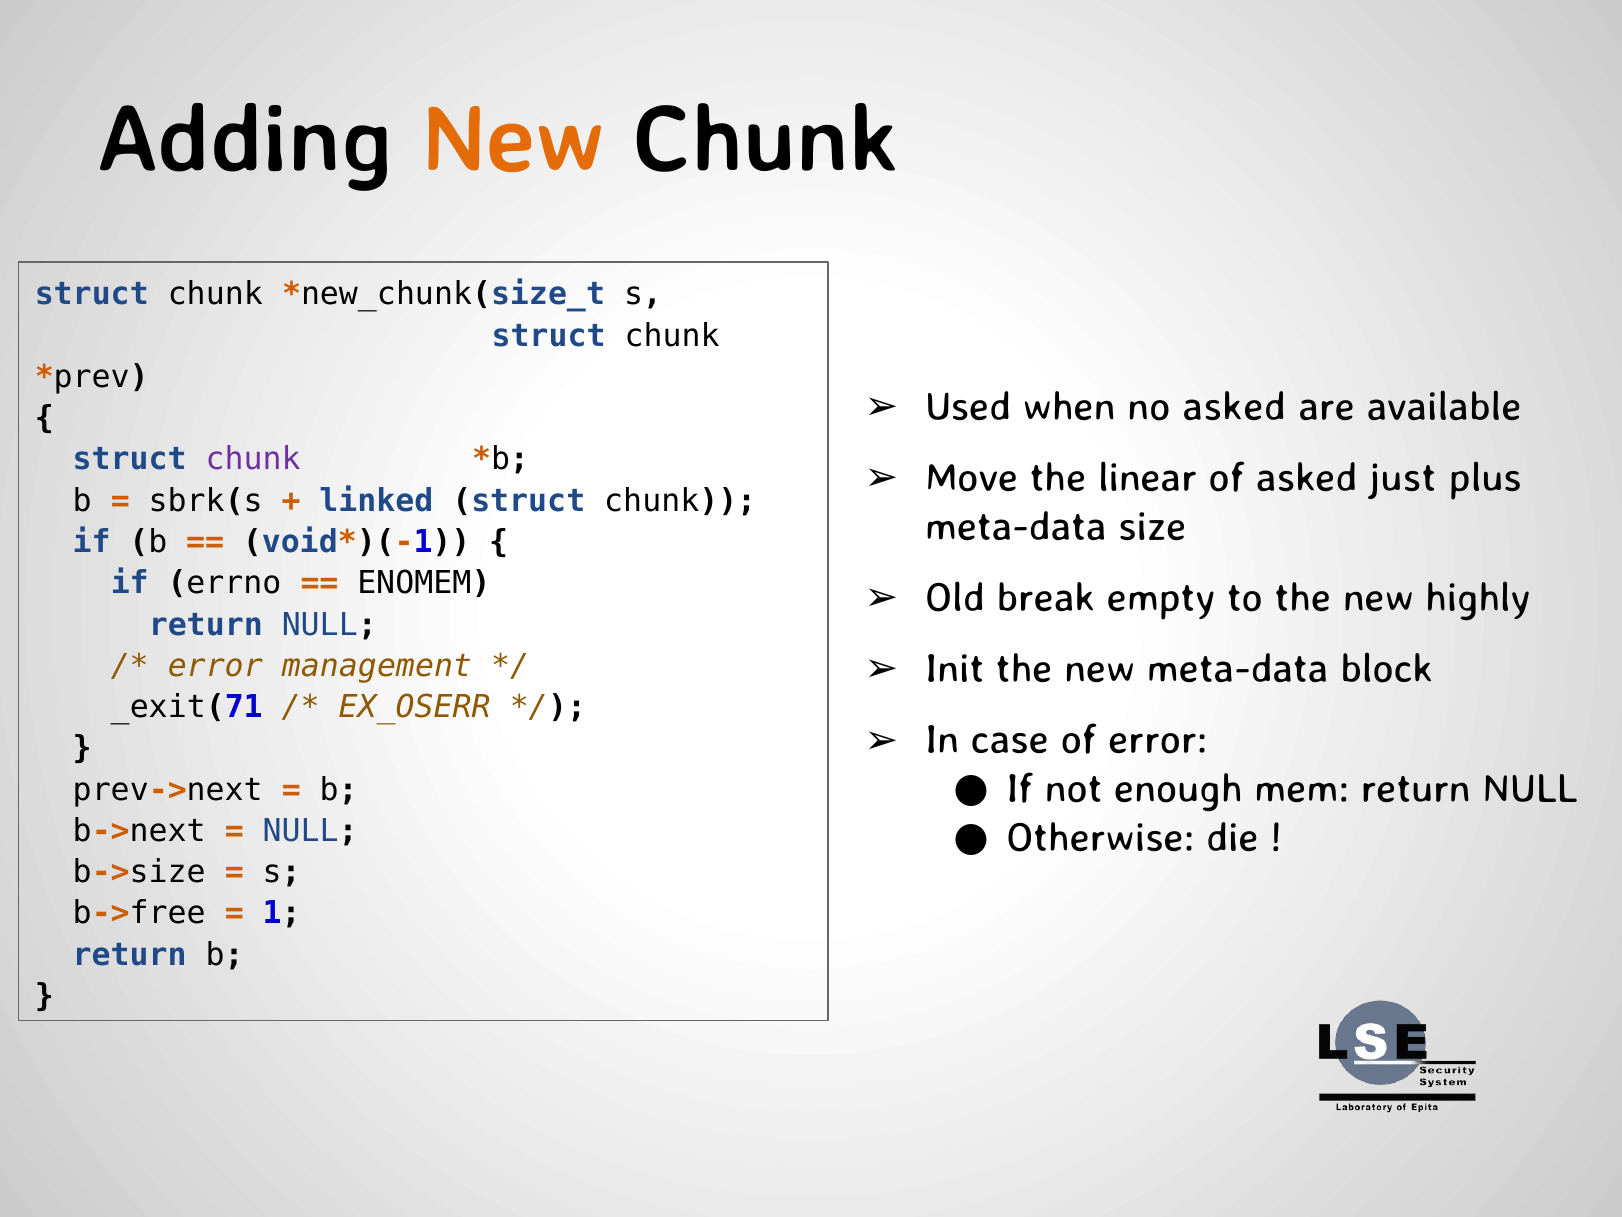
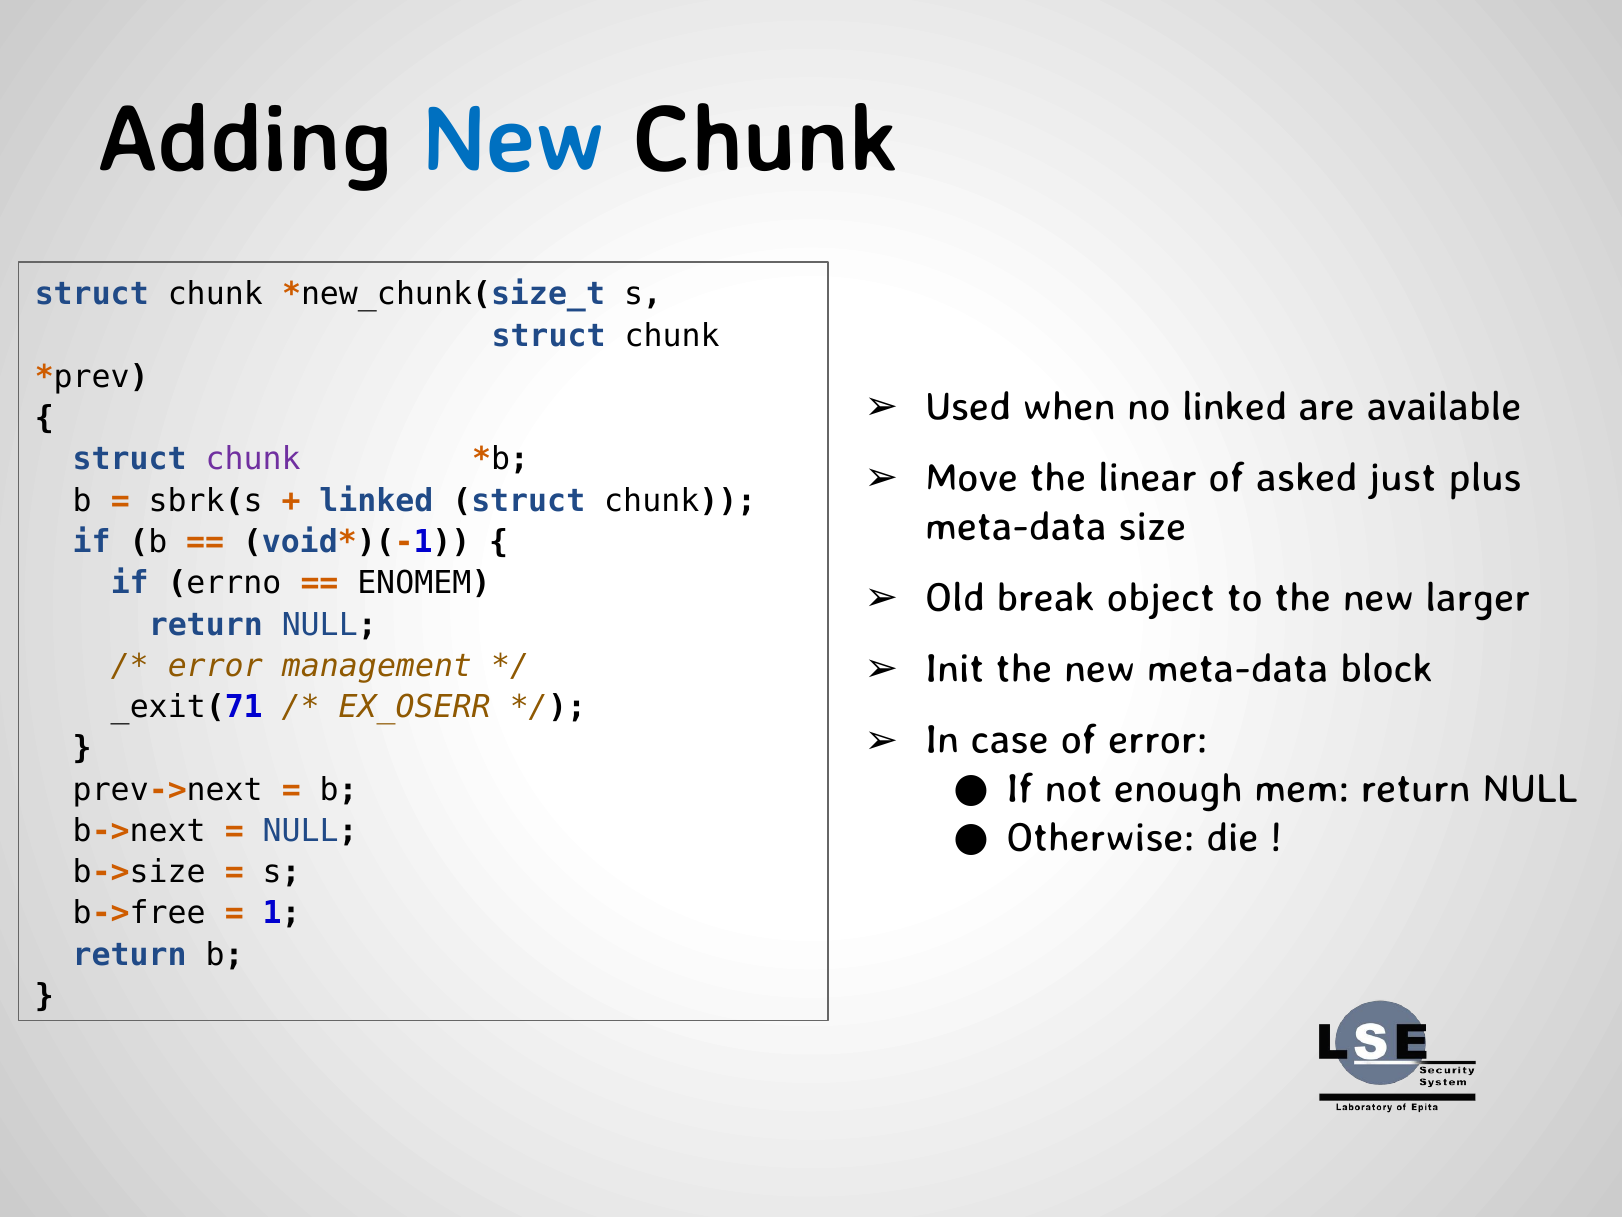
New colour: orange -> blue (513, 140)
no asked: asked -> linked (1235, 407)
empty: empty -> object (1161, 598)
highly: highly -> larger (1478, 598)
